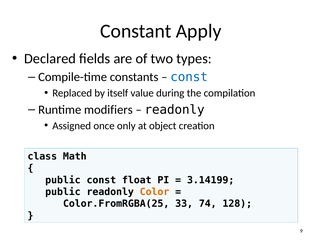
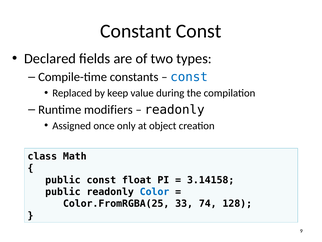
Constant Apply: Apply -> Const (199, 31)
itself: itself -> keep (118, 93)
3.14199: 3.14199 -> 3.14158 (211, 180)
Color colour: orange -> blue (155, 192)
